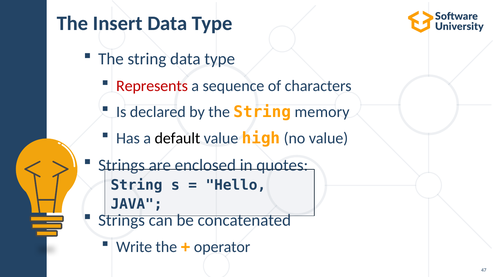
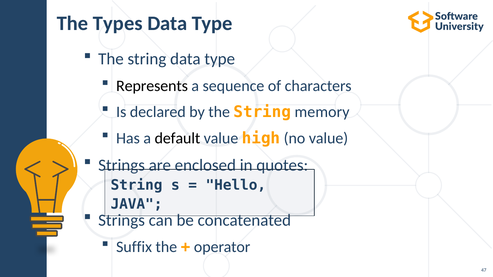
Insert: Insert -> Types (118, 23)
Represents colour: red -> black (152, 86)
Write: Write -> Suffix (134, 247)
